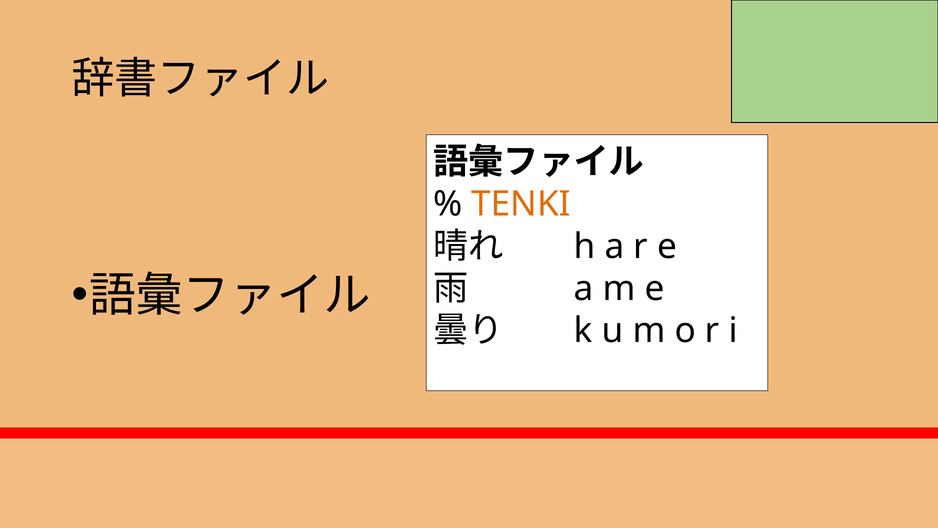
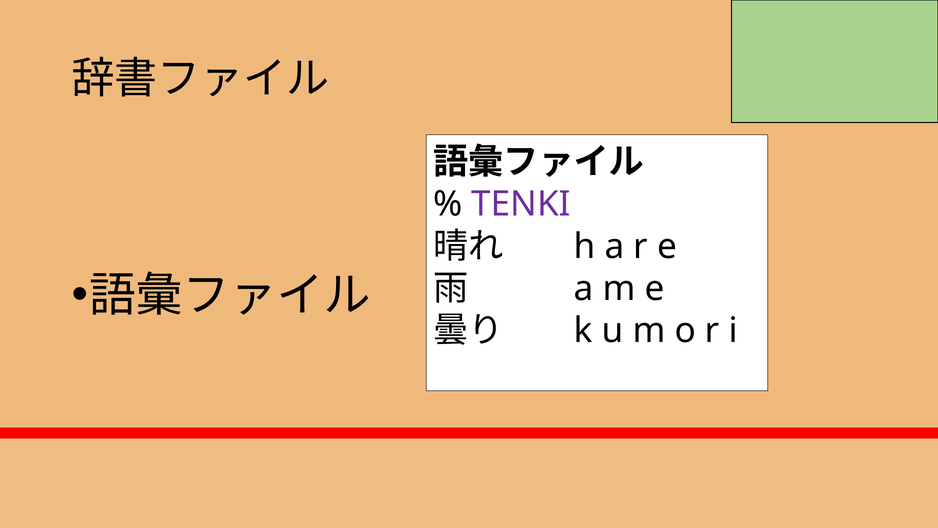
TENKI colour: orange -> purple (521, 204)
